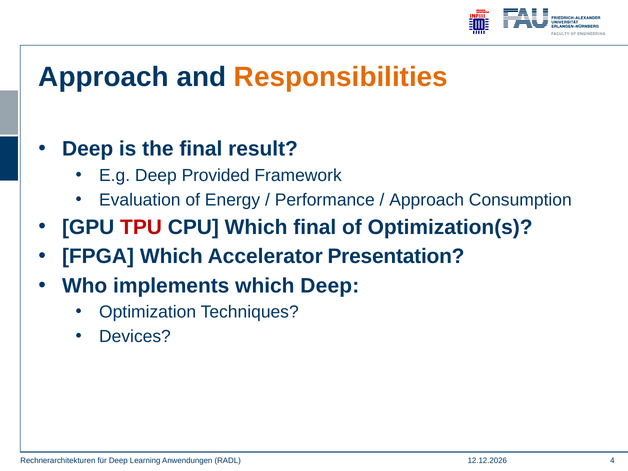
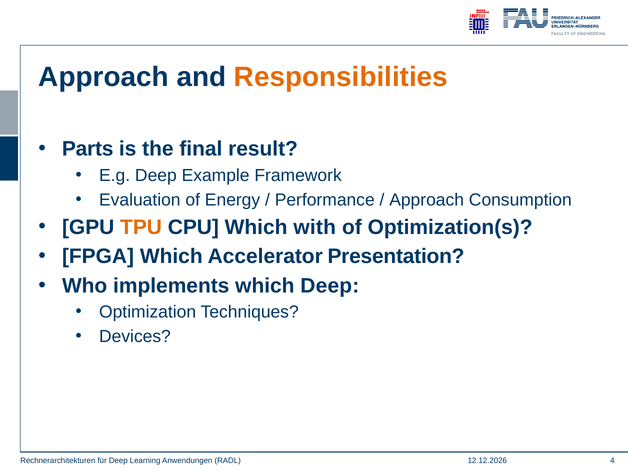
Deep: Deep -> Parts (88, 149)
Provided: Provided -> Example (216, 175)
TPU colour: red -> orange (141, 227)
Which final: final -> with (315, 227)
